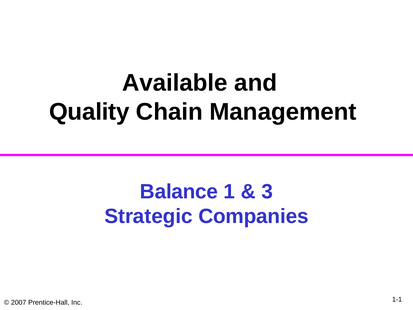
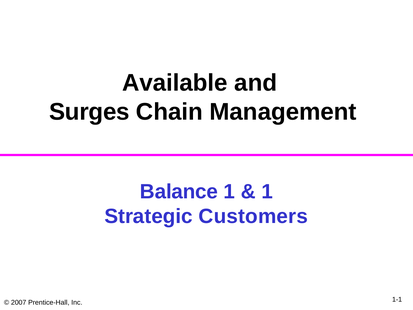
Quality: Quality -> Surges (89, 112)
3: 3 -> 1 (267, 191)
Companies: Companies -> Customers (253, 216)
